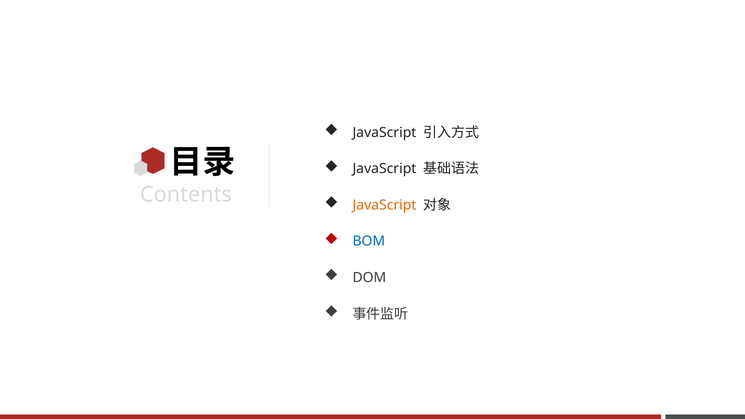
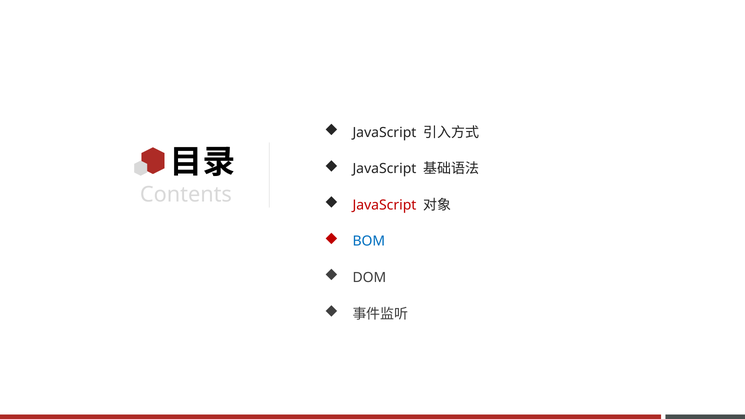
JavaScript colour: orange -> red (384, 205)
